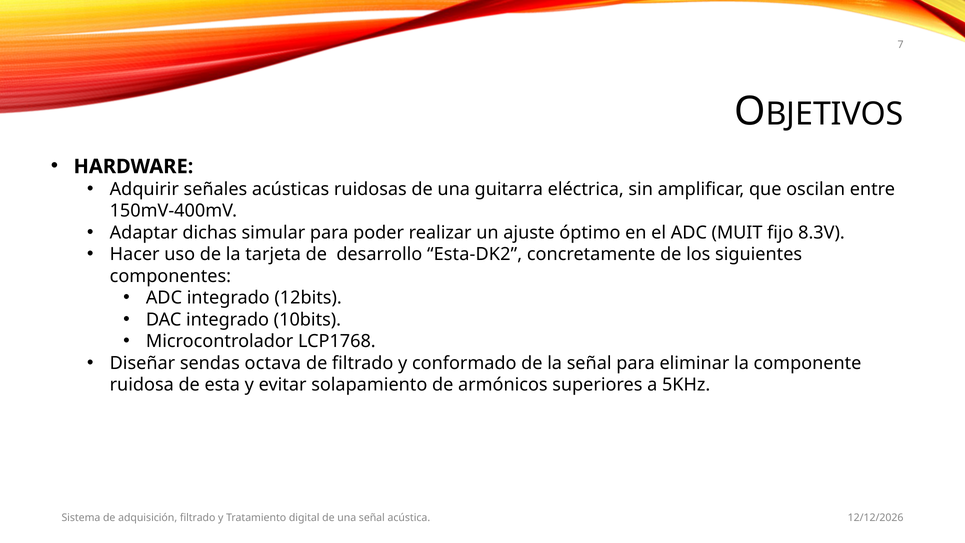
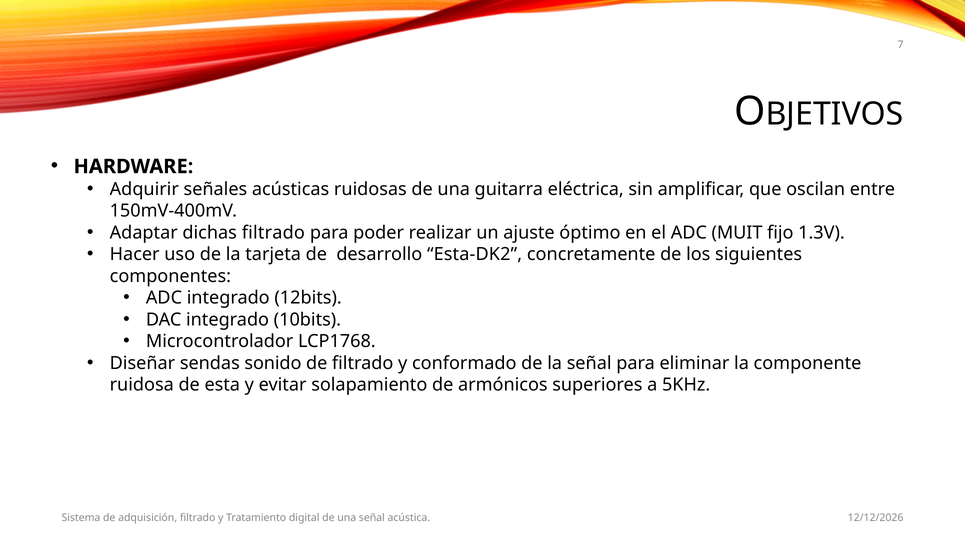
dichas simular: simular -> filtrado (273, 233)
8.3V: 8.3V -> 1.3V (821, 233)
octava: octava -> sonido (273, 363)
